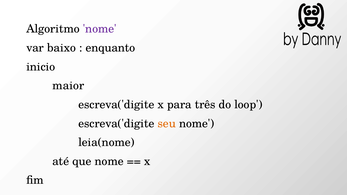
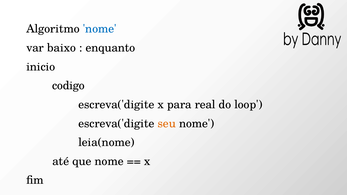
nome colour: purple -> blue (100, 29)
maior: maior -> codigo (68, 86)
três: três -> real (205, 105)
